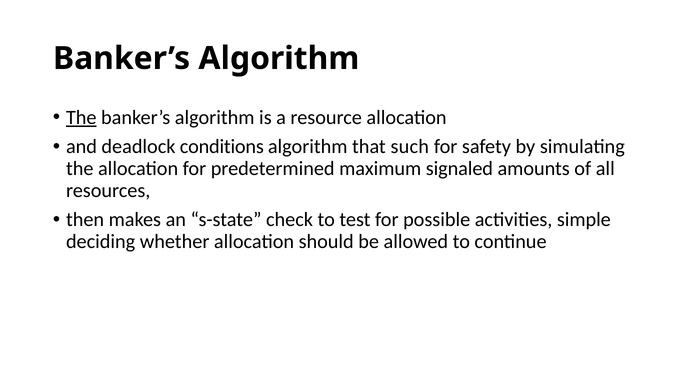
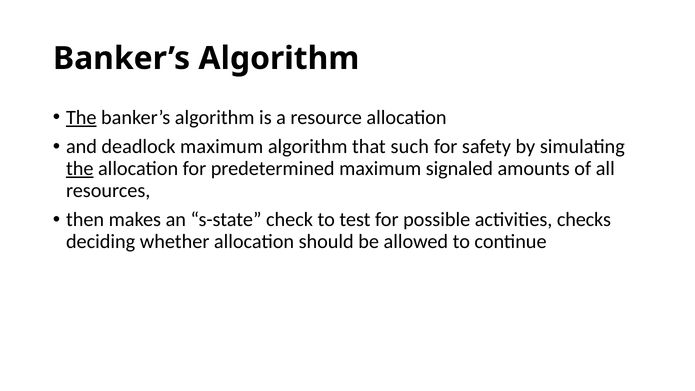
deadlock conditions: conditions -> maximum (222, 147)
the underline: none -> present (80, 169)
simple: simple -> checks (584, 220)
